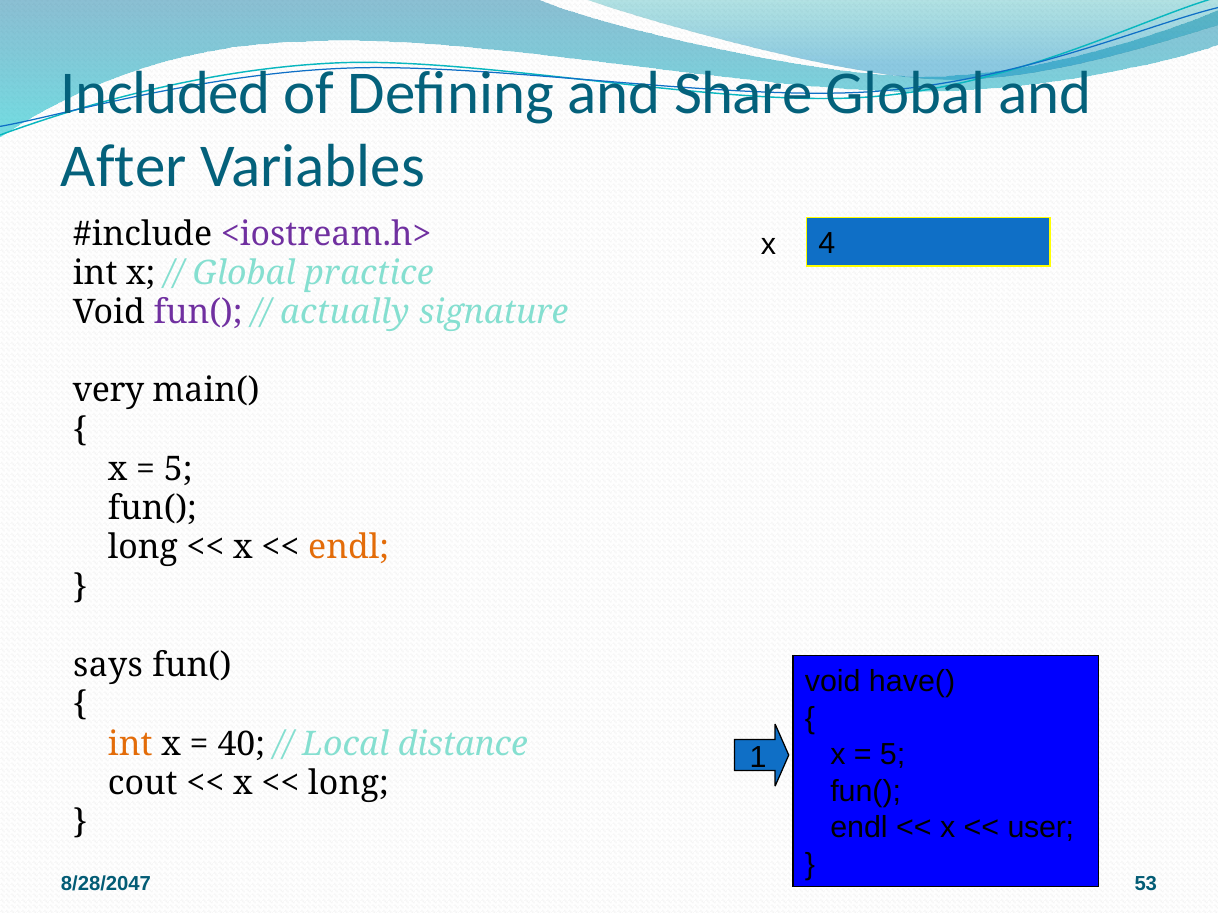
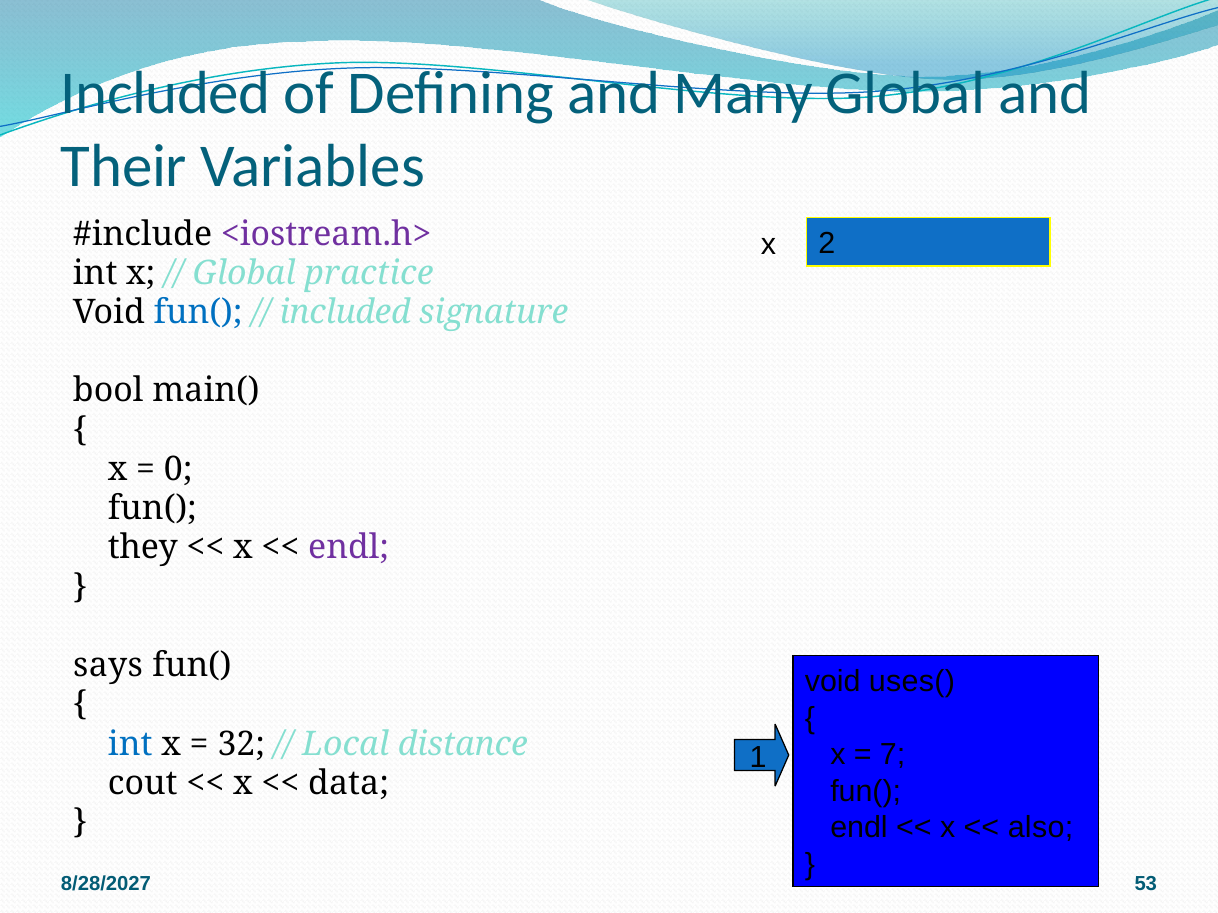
Share: Share -> Many (743, 94)
After: After -> Their (124, 167)
4: 4 -> 2 (827, 244)
fun( colour: purple -> blue (198, 313)
actually: actually -> included (345, 313)
very: very -> bool (108, 391)
5: 5 -> 0 (178, 470)
long: long -> they (143, 548)
endl colour: orange -> purple (349, 548)
have(: have( -> uses( (912, 682)
int colour: orange -> blue (130, 744)
40: 40 -> 32 (241, 744)
5: 5 -> 7 (893, 755)
long: long -> data (349, 784)
user: user -> also (1041, 828)
8/28/2047: 8/28/2047 -> 8/28/2027 (106, 885)
